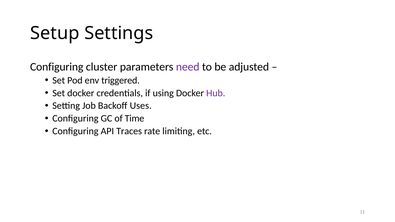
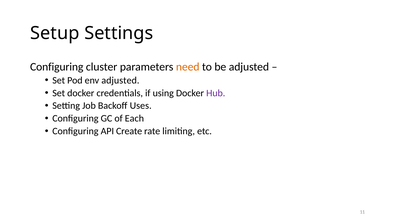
need colour: purple -> orange (188, 67)
env triggered: triggered -> adjusted (120, 80)
Time: Time -> Each (134, 119)
Traces: Traces -> Create (129, 131)
